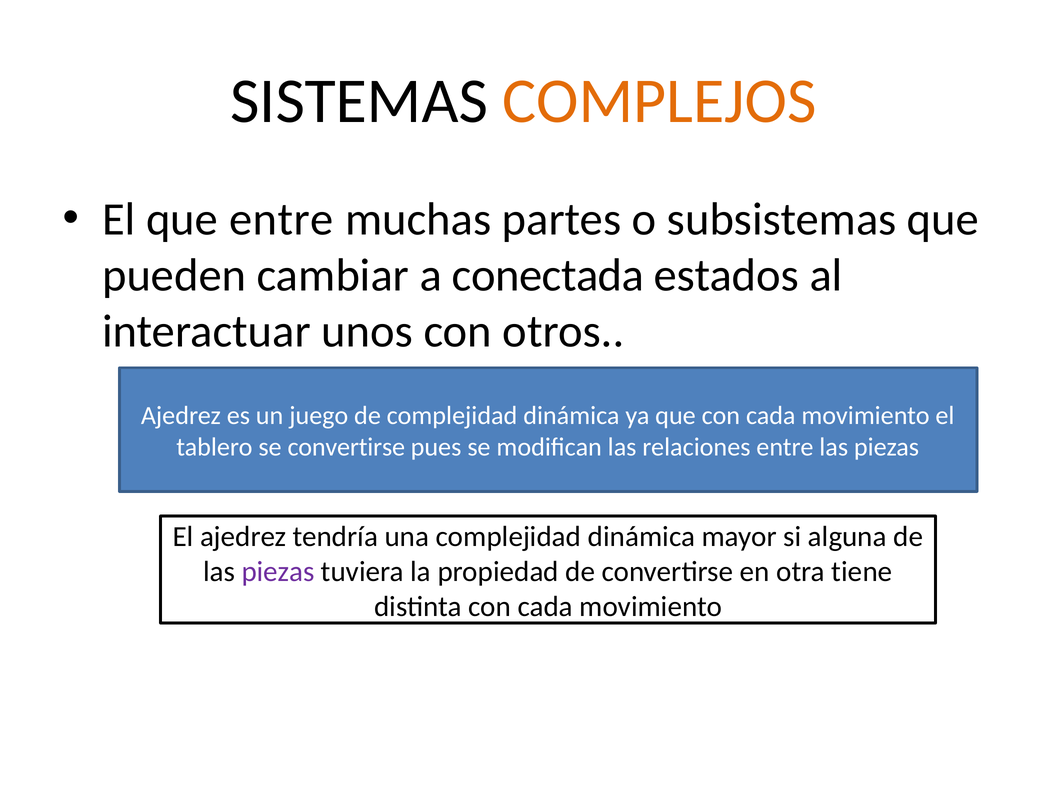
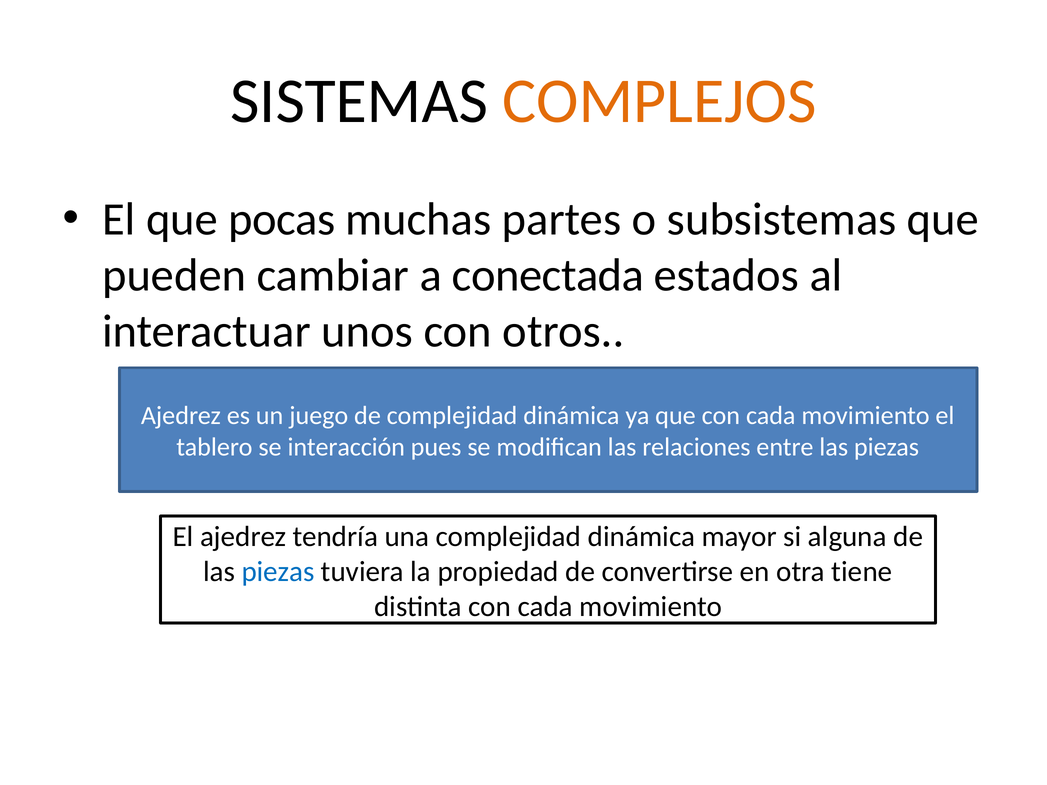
que entre: entre -> pocas (282, 220)
se convertirse: convertirse -> interacción (346, 447)
piezas colour: purple -> blue (278, 572)
